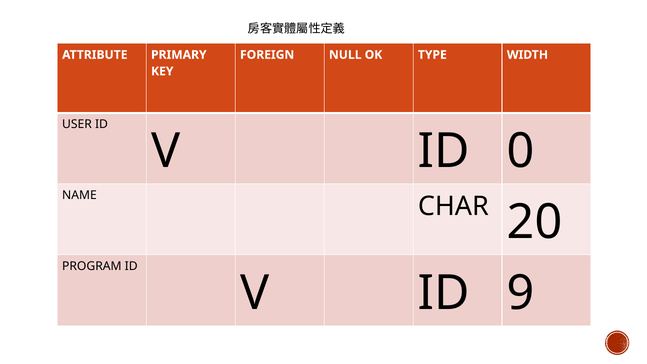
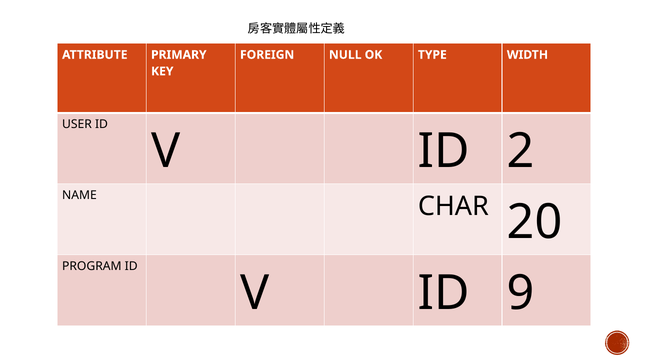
0: 0 -> 2 (521, 151)
